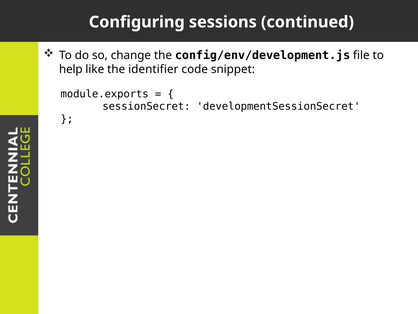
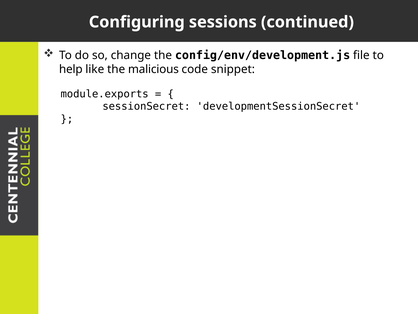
identifier: identifier -> malicious (153, 69)
